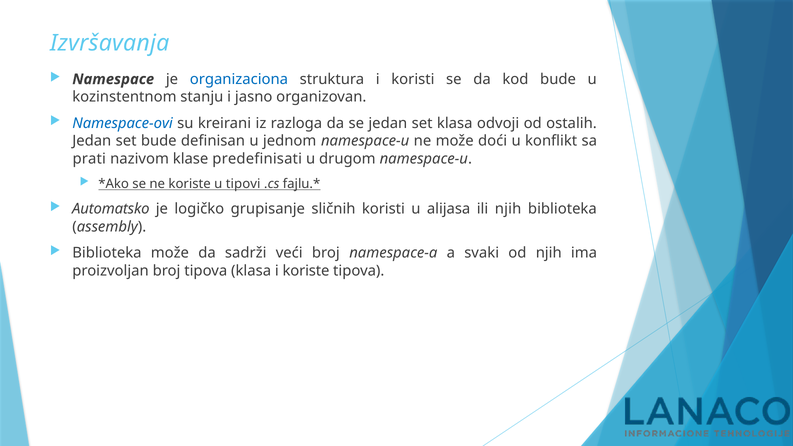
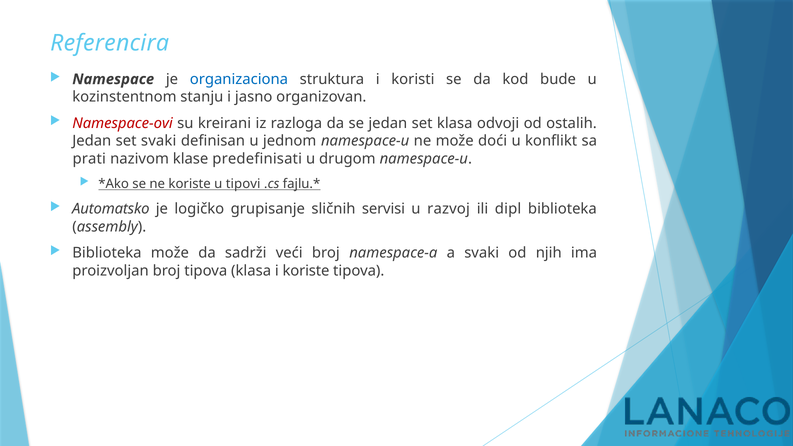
Izvršavanja: Izvršavanja -> Referencira (110, 43)
Namespace-ovi colour: blue -> red (123, 123)
set bude: bude -> svaki (159, 141)
sličnih koristi: koristi -> servisi (383, 209)
alijasa: alijasa -> razvoj (449, 209)
ili njih: njih -> dipl (508, 209)
